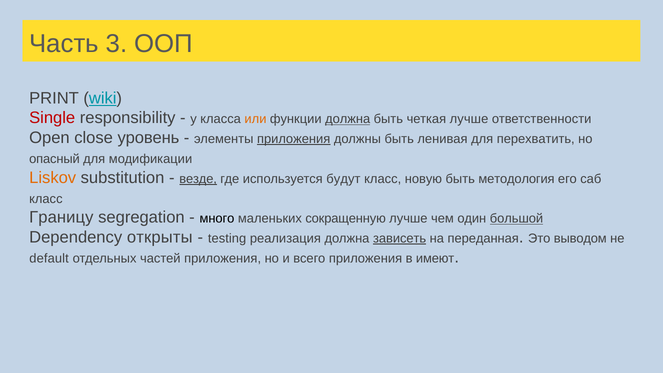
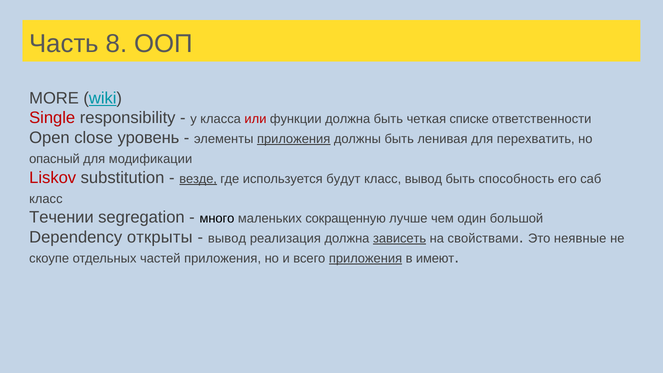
3: 3 -> 8 (117, 44)
PRINT: PRINT -> MORE (54, 98)
или colour: orange -> red (255, 119)
должна underline: present -> none (348, 119)
четкая лучше: лучше -> списке (469, 119)
Liskov colour: orange -> red (53, 178)
класс новую: новую -> вывод (423, 179)
методология: методология -> способность (516, 179)
Границу: Границу -> Течении (61, 217)
большой underline: present -> none (516, 219)
testing: testing -> вывод (227, 239)
переданная: переданная -> свойствами (483, 239)
выводом: выводом -> неявные (580, 239)
default: default -> скоупе (49, 258)
приложения underline: none -> present (366, 258)
